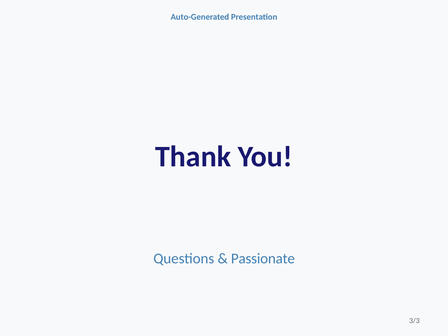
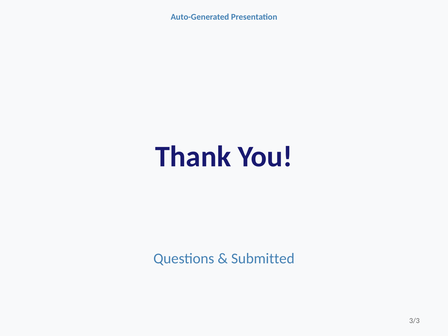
Passionate: Passionate -> Submitted (263, 259)
